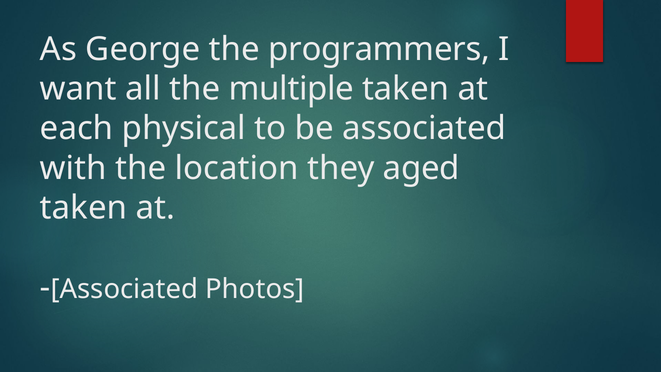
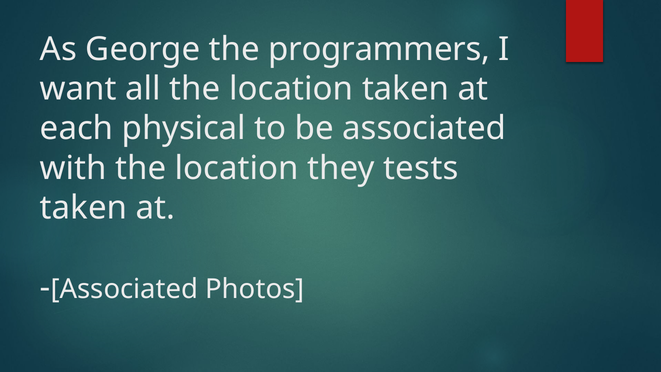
all the multiple: multiple -> location (291, 89)
aged: aged -> tests (421, 168)
